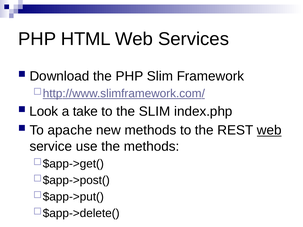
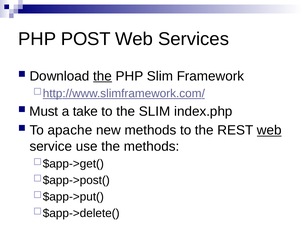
HTML: HTML -> POST (86, 39)
the underline: none -> present (103, 76)
Look: Look -> Must (44, 112)
